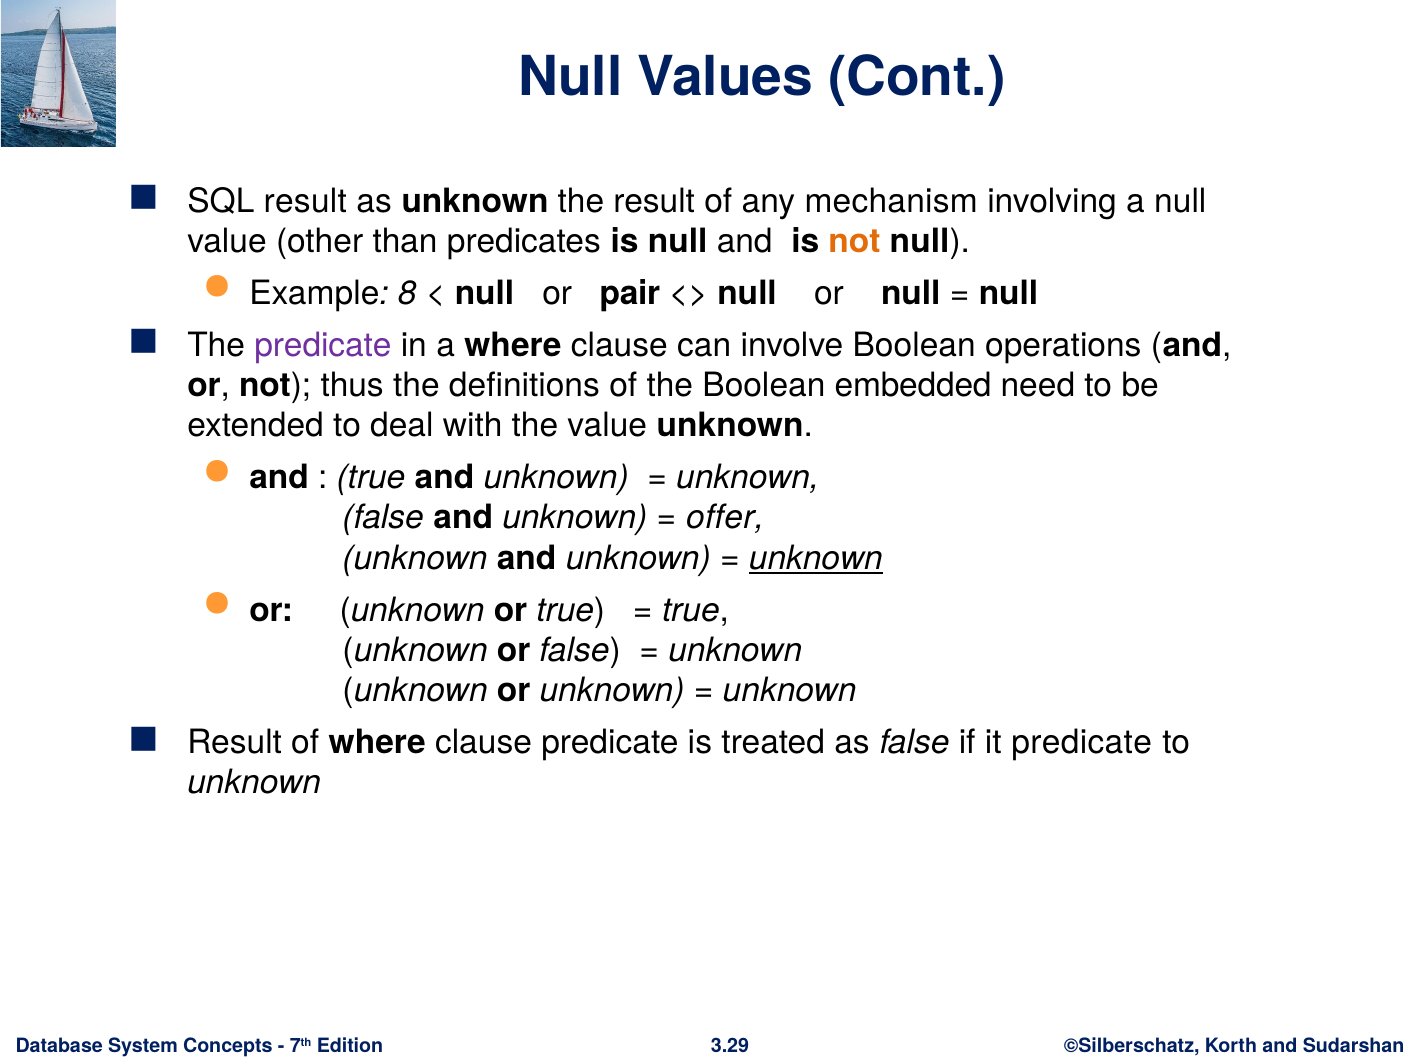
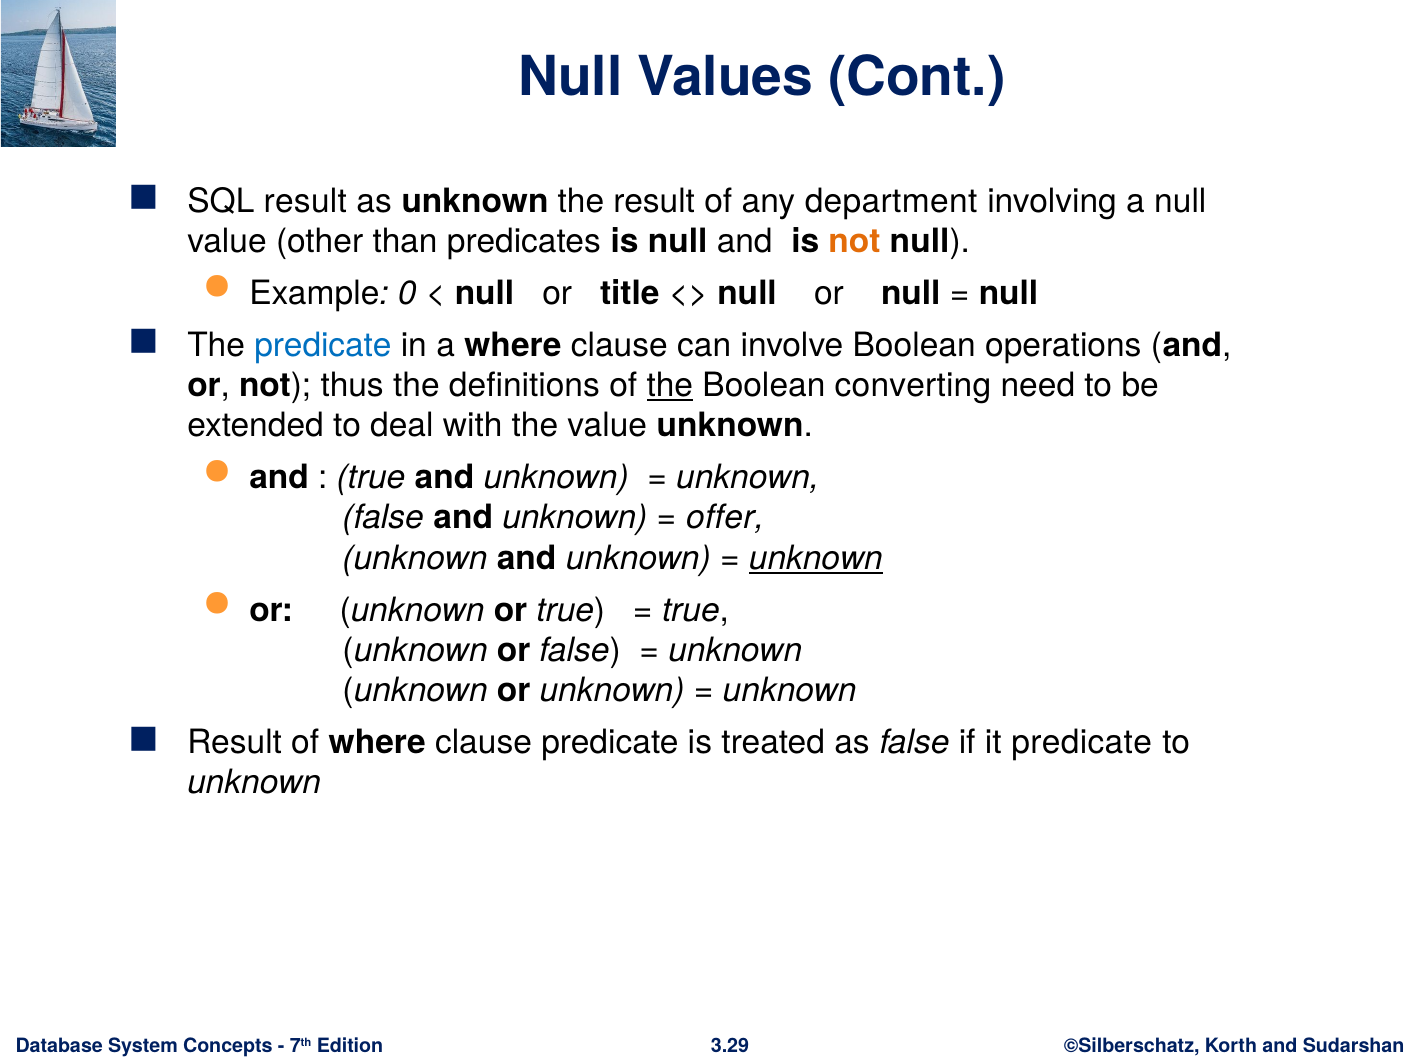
mechanism: mechanism -> department (891, 201)
8: 8 -> 0 (407, 293)
pair: pair -> title (630, 293)
predicate colour: purple -> blue (323, 345)
the underline: none -> present (670, 386)
embedded: embedded -> converting (913, 386)
